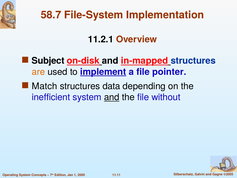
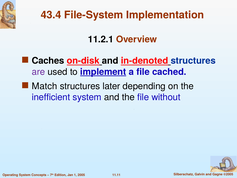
58.7: 58.7 -> 43.4 (51, 15)
Subject: Subject -> Caches (48, 61)
in-mapped: in-mapped -> in-denoted (145, 61)
are colour: orange -> purple (38, 72)
pointer: pointer -> cached (169, 72)
data: data -> later (111, 86)
and underline: present -> none (112, 97)
